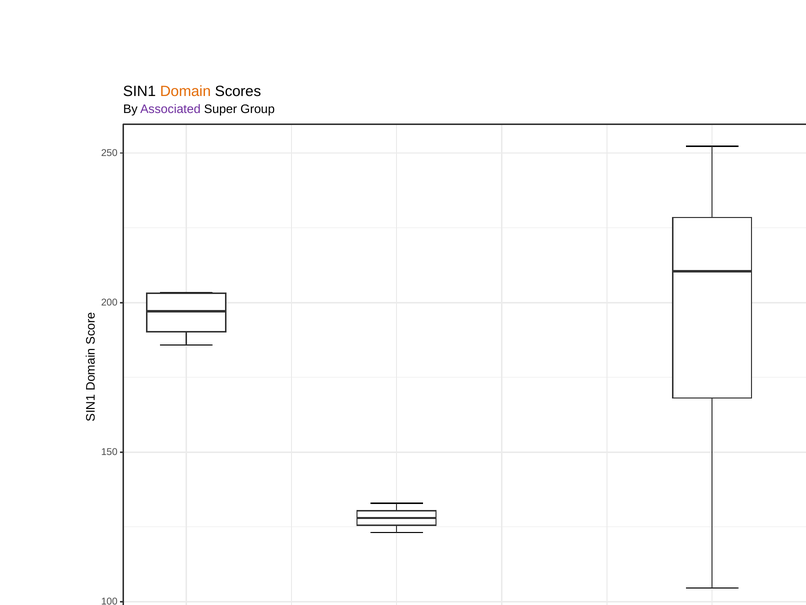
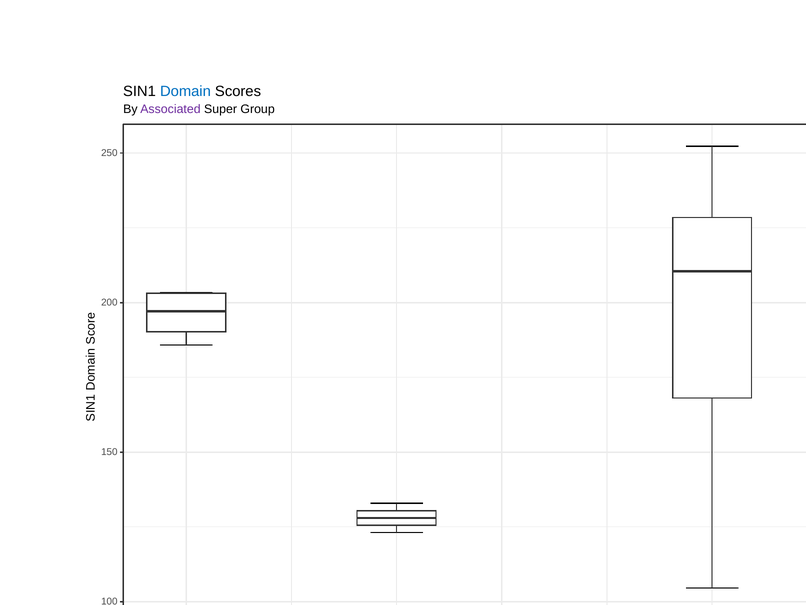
Domain colour: orange -> blue (185, 91)
